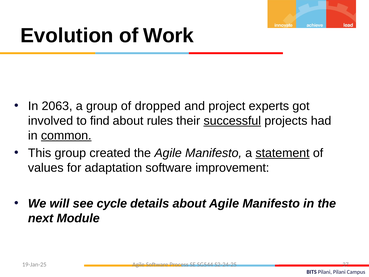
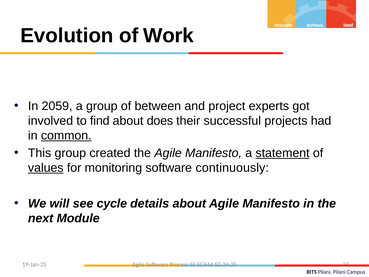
2063: 2063 -> 2059 (57, 106)
dropped: dropped -> between (158, 106)
rules: rules -> does (160, 121)
successful underline: present -> none (232, 121)
values underline: none -> present (46, 168)
adaptation: adaptation -> monitoring (113, 168)
improvement: improvement -> continuously (232, 168)
